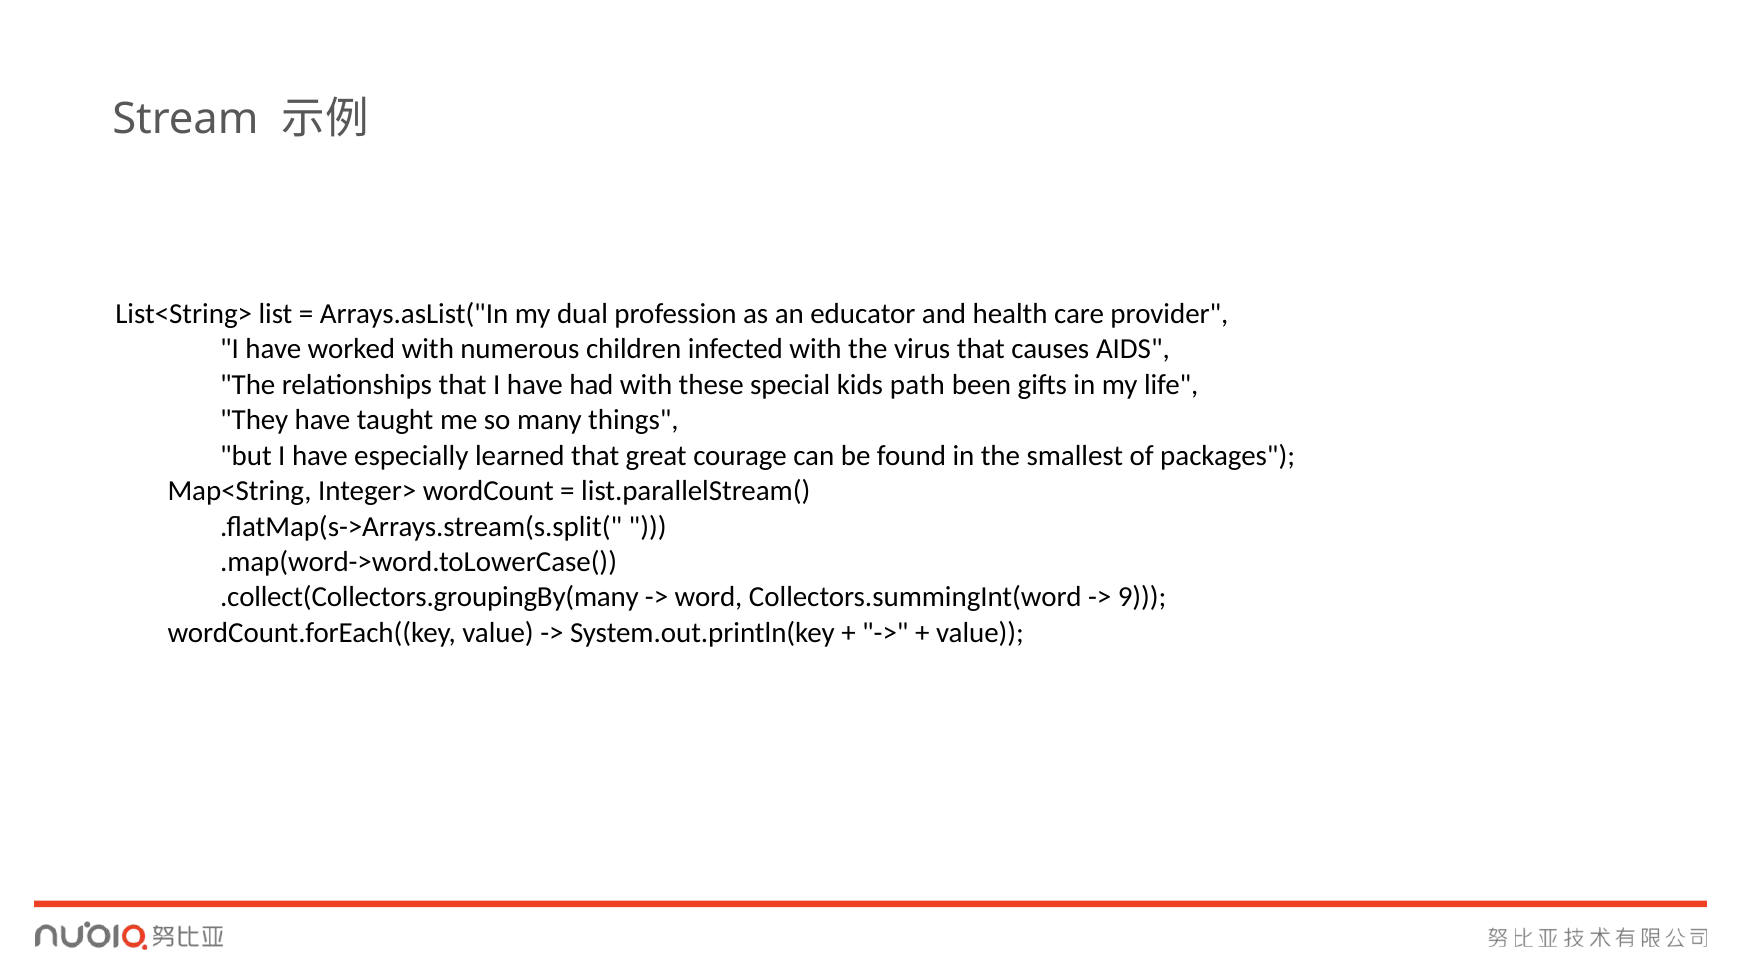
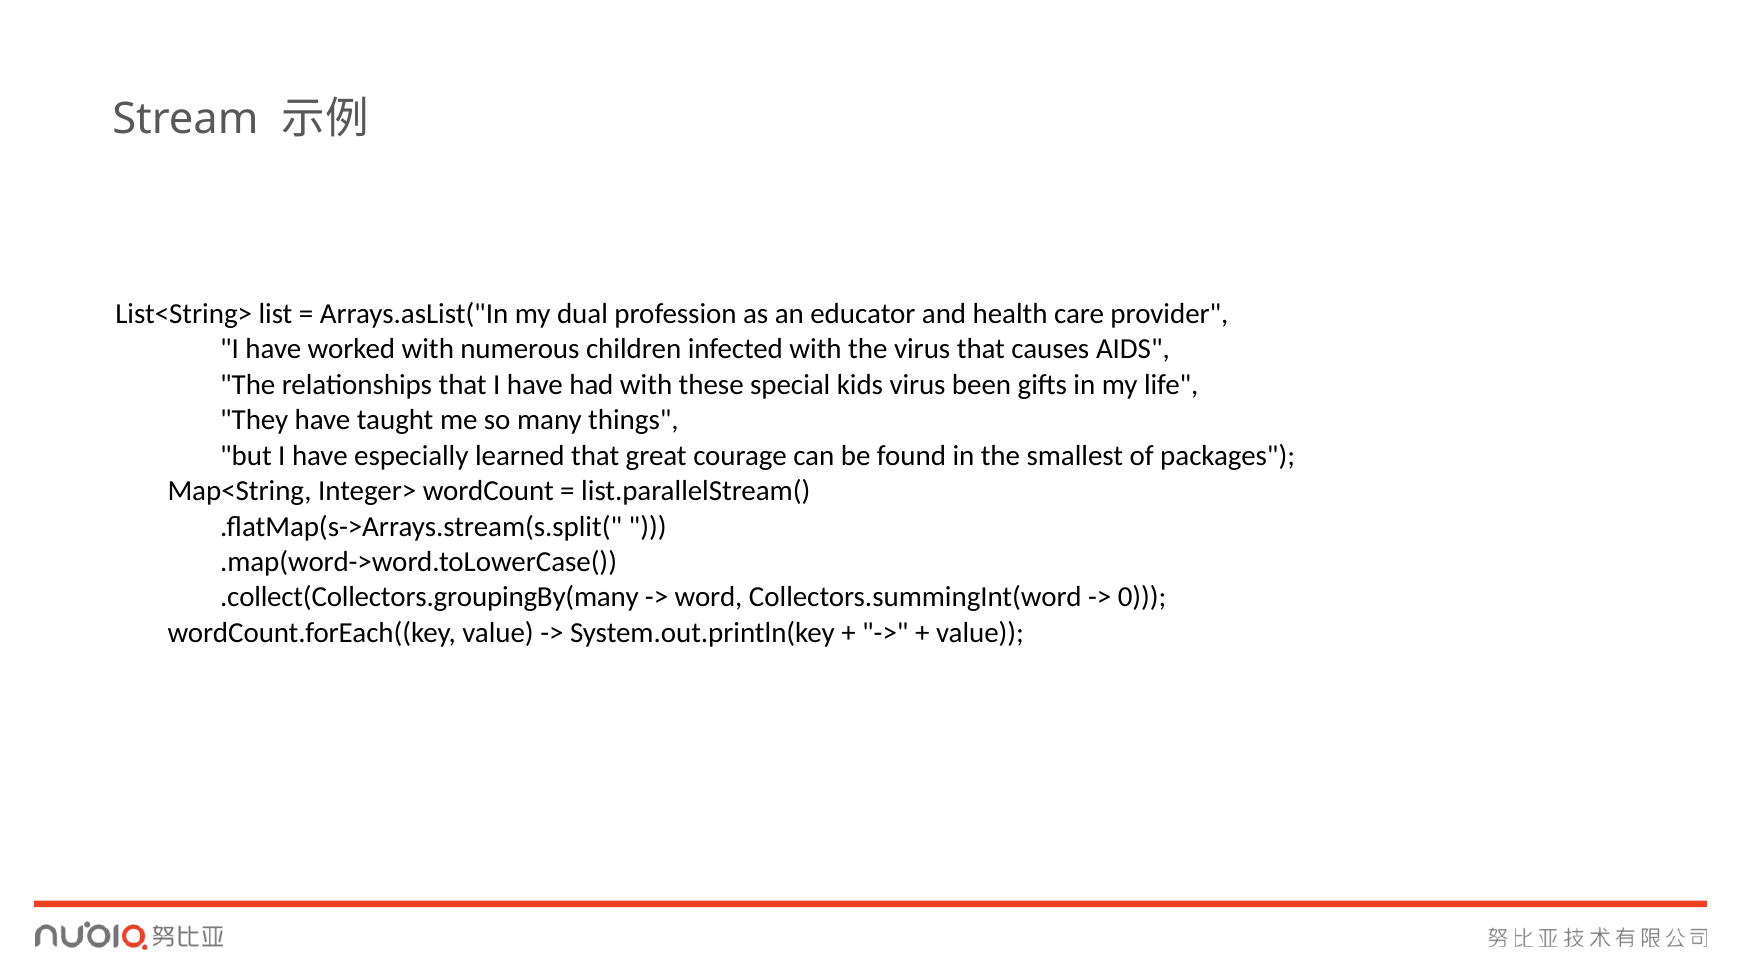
kids path: path -> virus (918, 385)
9: 9 -> 0 (1142, 598)
